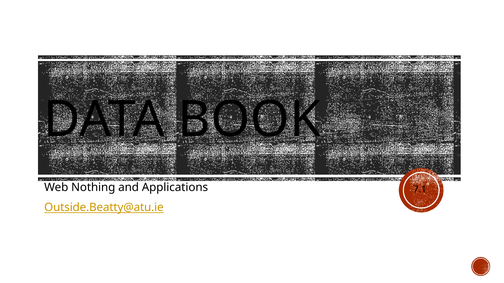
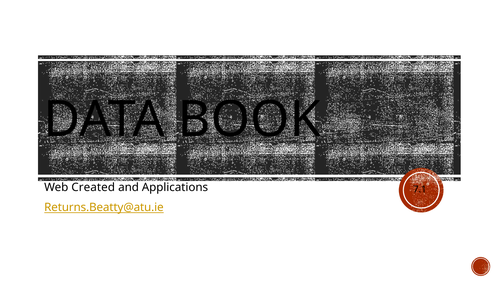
Nothing: Nothing -> Created (93, 188)
Outside.Beatty@atu.ie: Outside.Beatty@atu.ie -> Returns.Beatty@atu.ie (104, 208)
